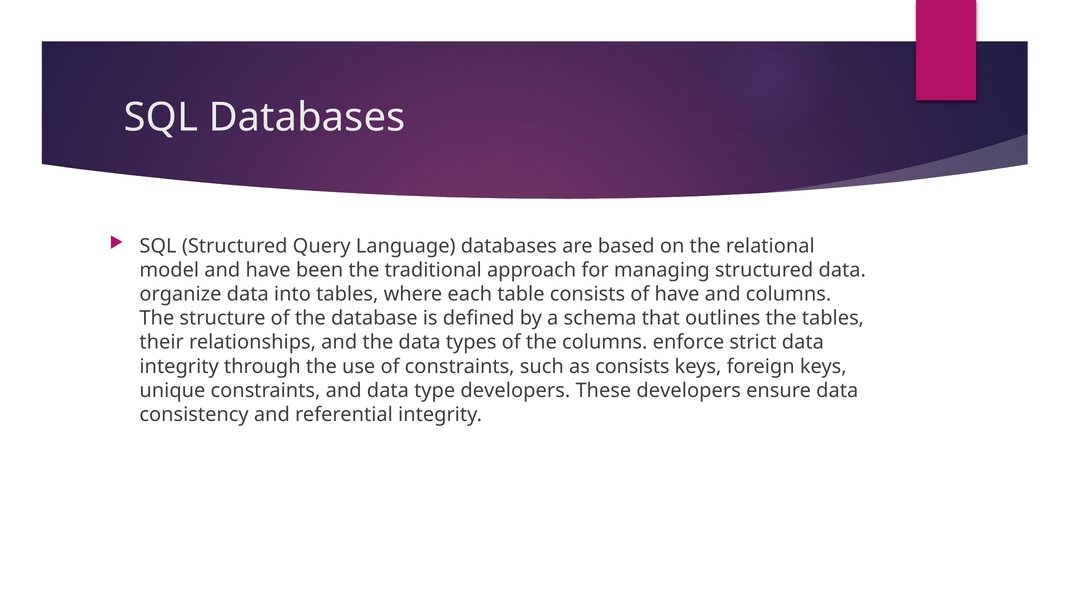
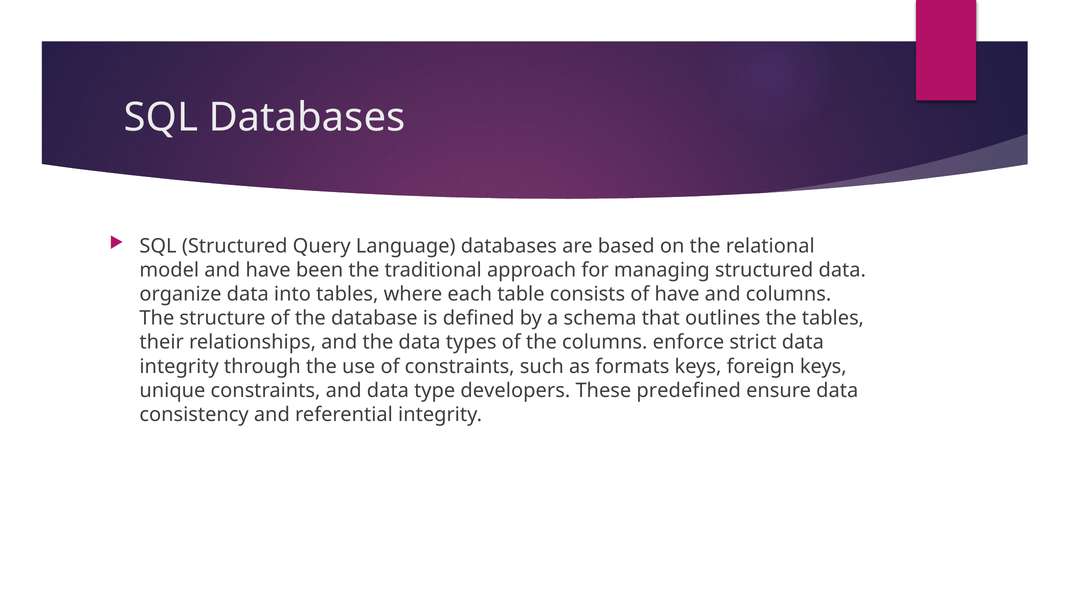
as consists: consists -> formats (632, 366)
These developers: developers -> predefined (689, 390)
